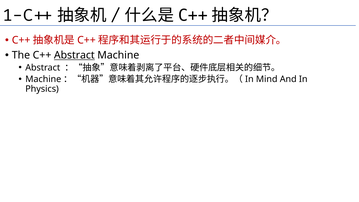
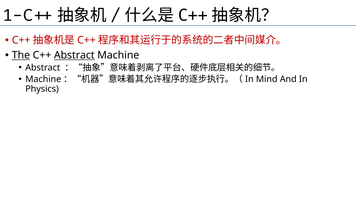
The underline: none -> present (21, 55)
